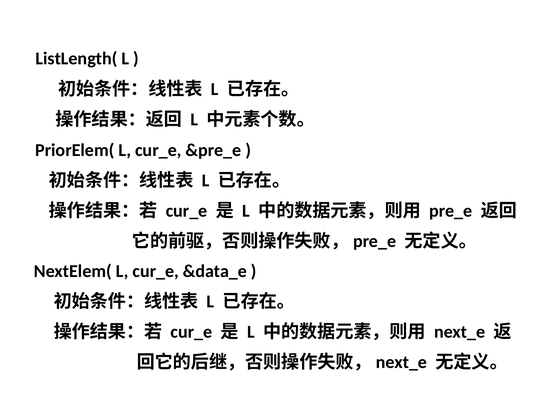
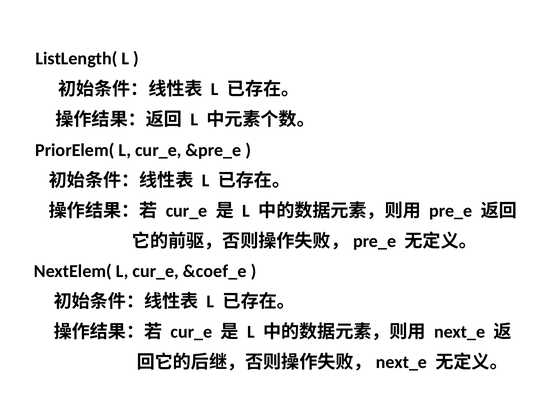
&data_e: &data_e -> &coef_e (215, 271)
